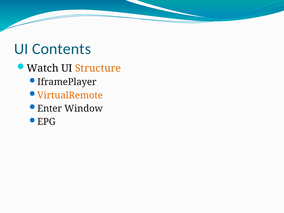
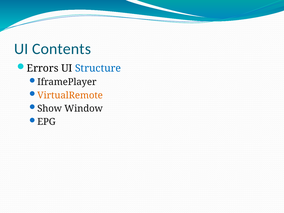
Watch: Watch -> Errors (43, 68)
Structure colour: orange -> blue (98, 68)
Enter: Enter -> Show (50, 109)
